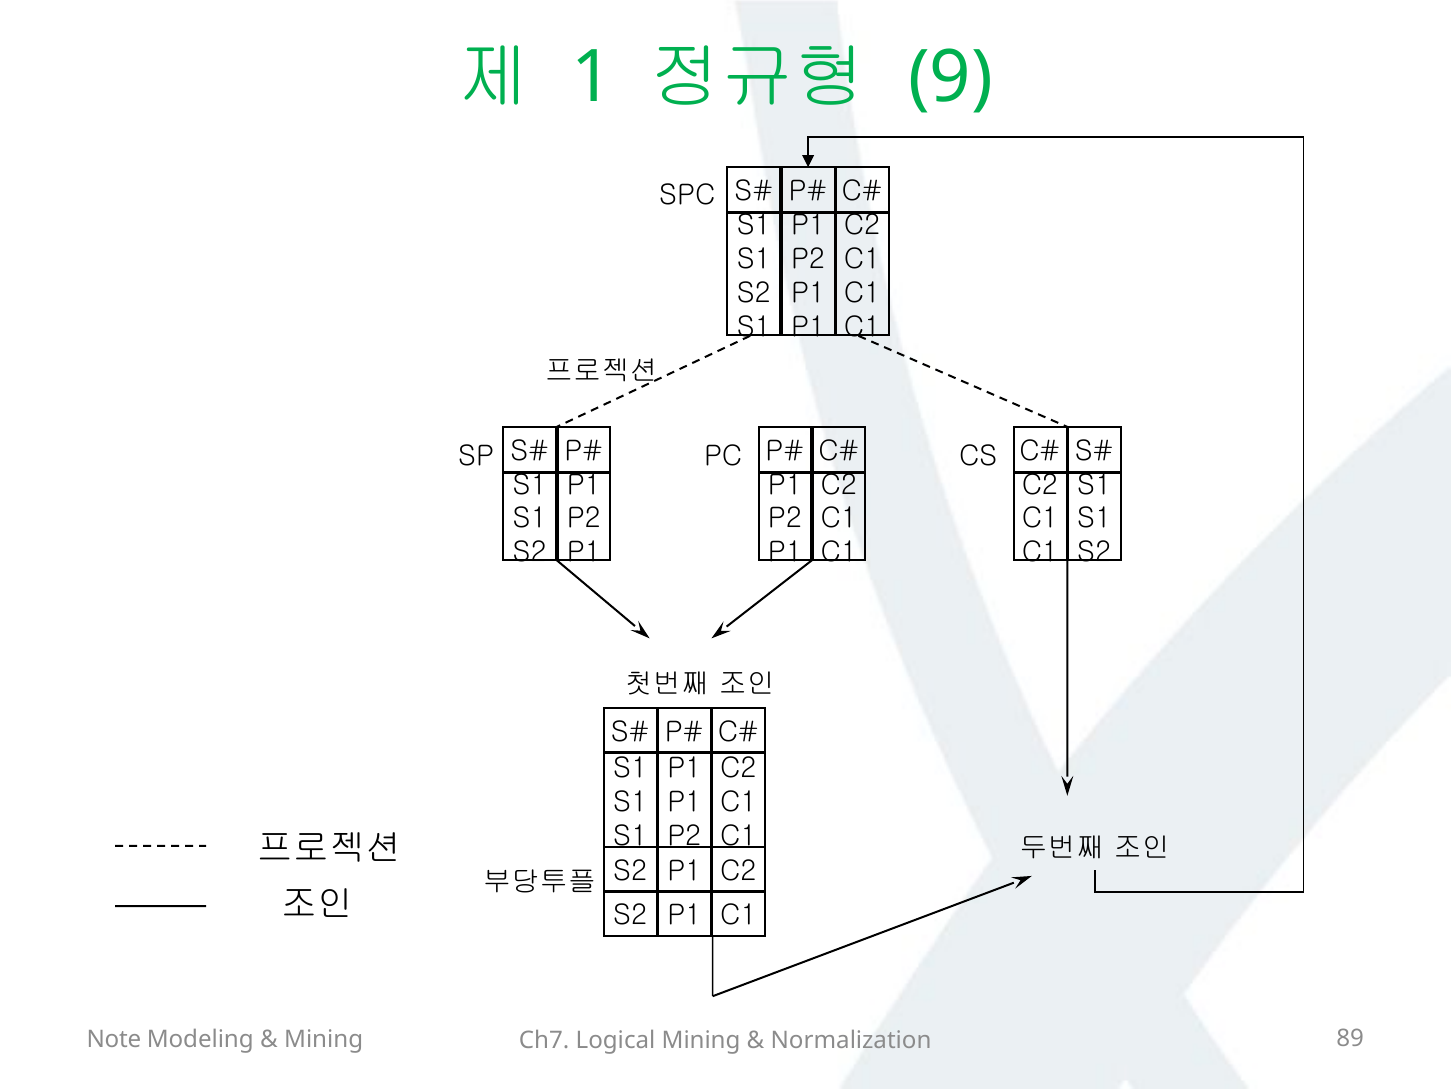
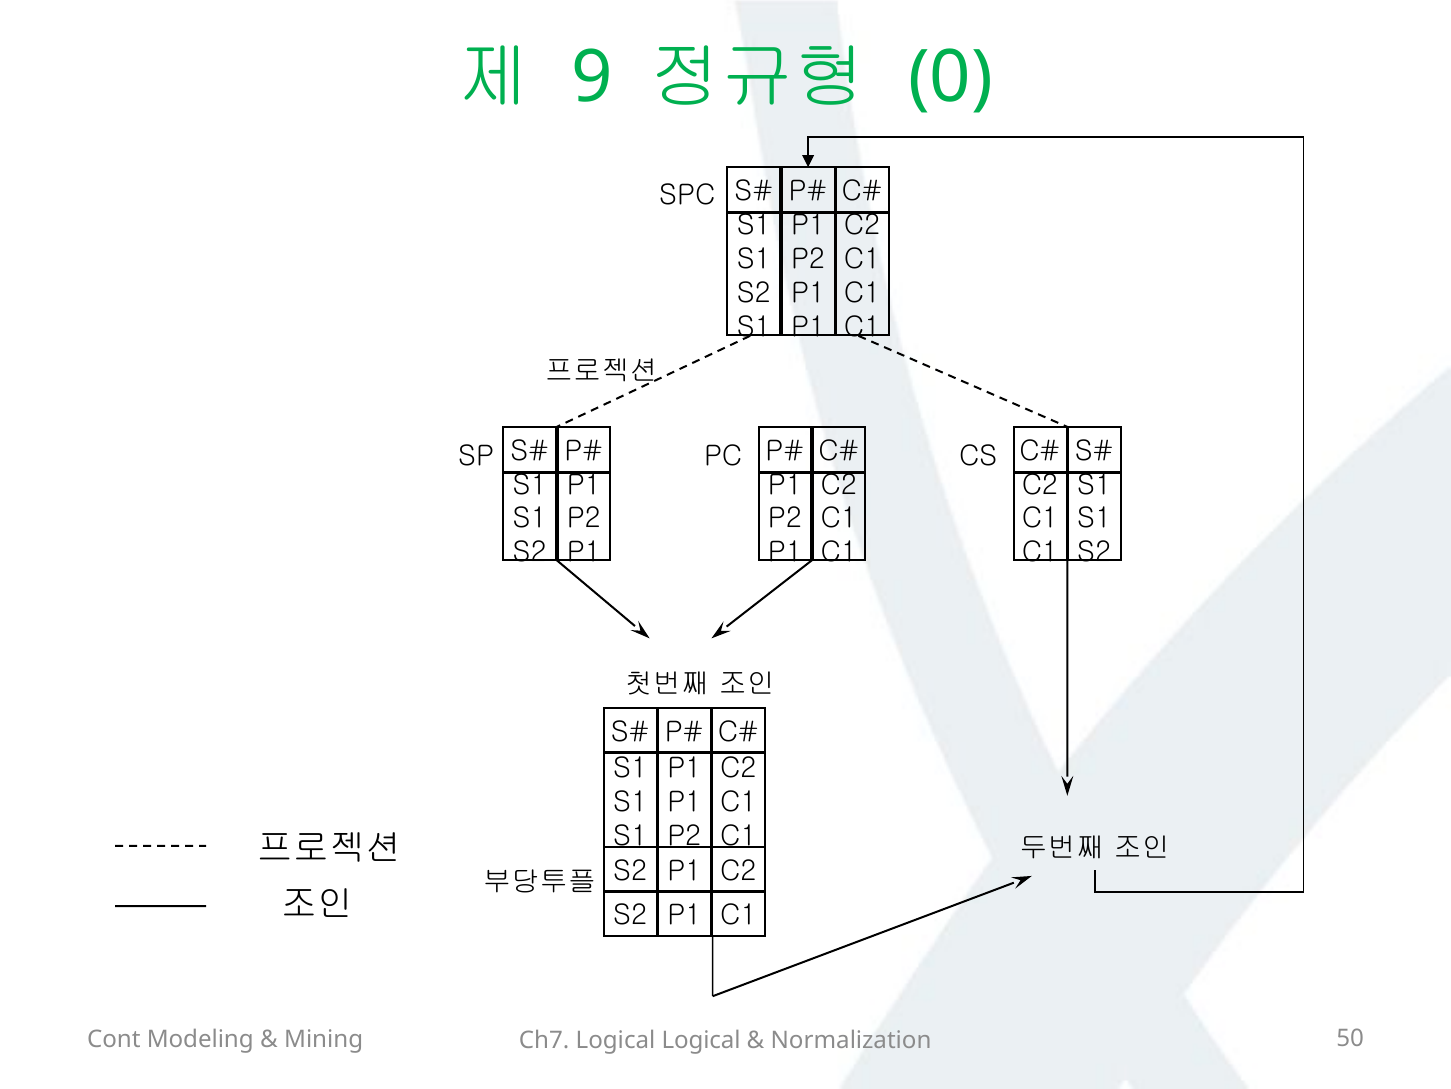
1: 1 -> 9 (592, 77)
9: 9 -> 0 (951, 77)
Note: Note -> Cont (114, 1039)
Logical Mining: Mining -> Logical (701, 1040)
89: 89 -> 50 (1350, 1037)
